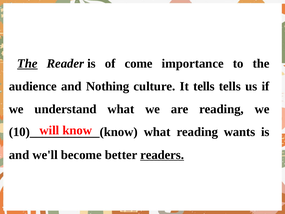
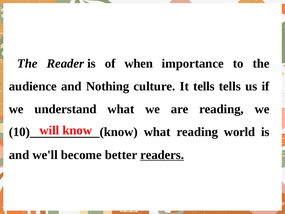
The underline: present -> none (27, 63)
come: come -> when (139, 63)
wants: wants -> world (240, 132)
